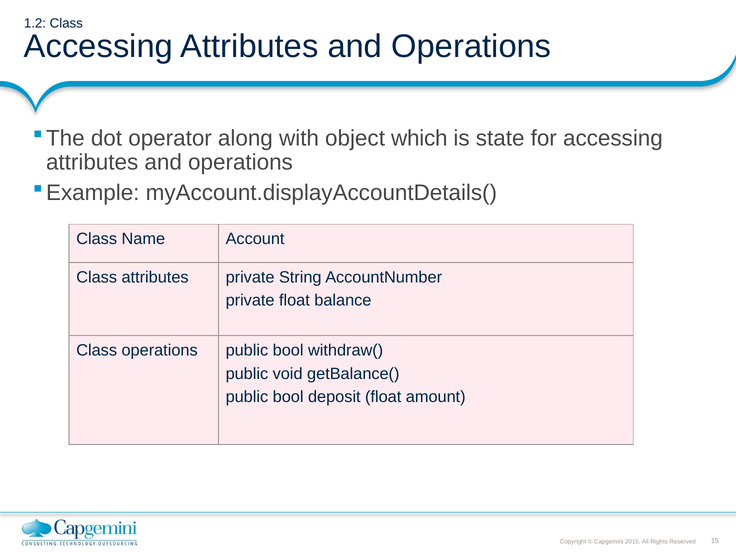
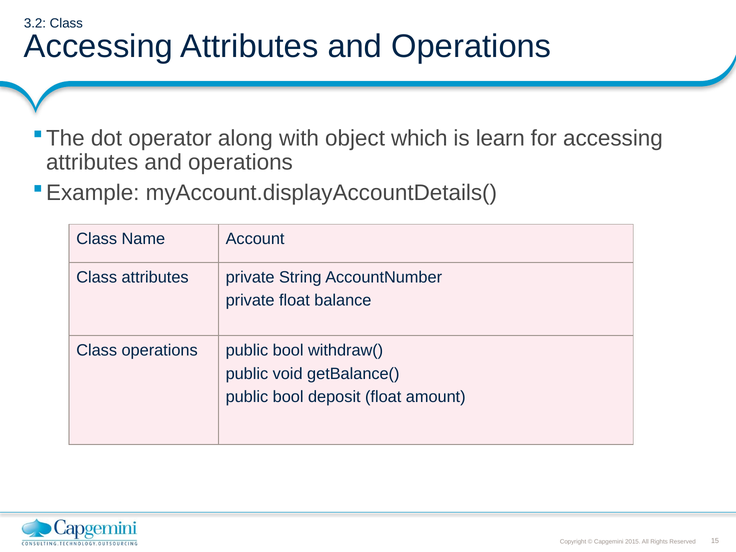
1.2: 1.2 -> 3.2 (35, 23)
state: state -> learn (500, 138)
